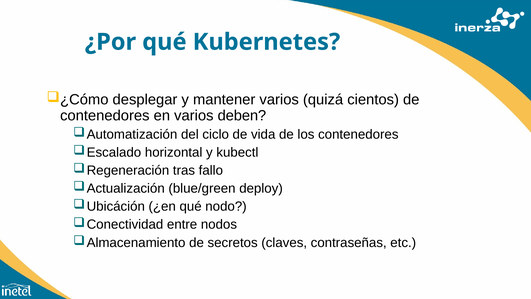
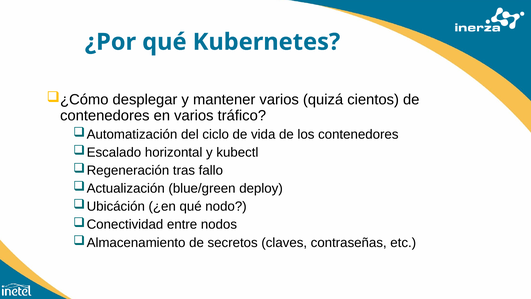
deben: deben -> tráfico (242, 115)
